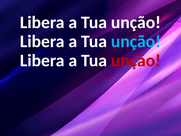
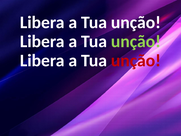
unção colour: light blue -> light green (136, 41)
